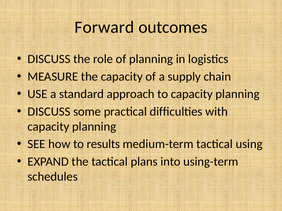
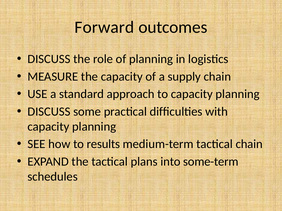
tactical using: using -> chain (249, 144)
using-term: using-term -> some-term (211, 162)
